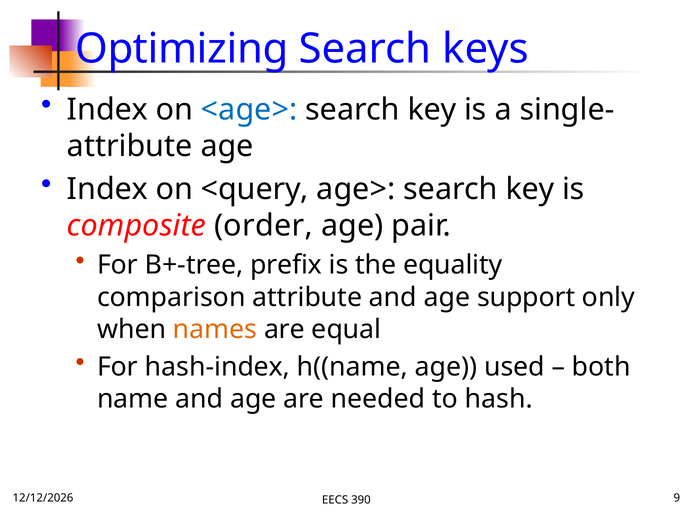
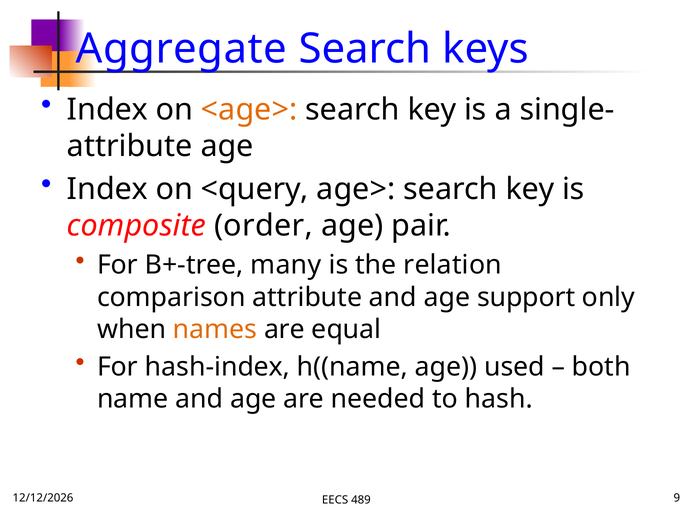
Optimizing: Optimizing -> Aggregate (181, 49)
<age> colour: blue -> orange (249, 110)
prefix: prefix -> many (286, 265)
equality: equality -> relation (453, 265)
390: 390 -> 489 (361, 500)
